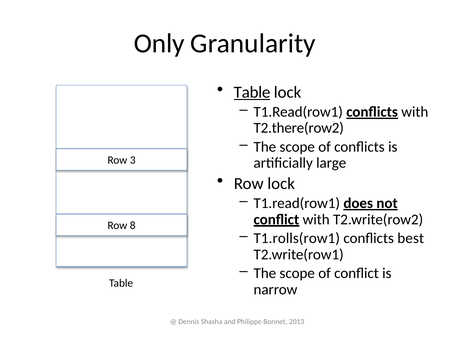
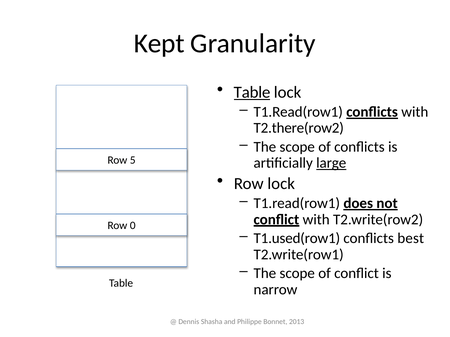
Only: Only -> Kept (159, 44)
3: 3 -> 5 (133, 160)
large underline: none -> present (331, 163)
8: 8 -> 0 (133, 226)
T1.rolls(row1: T1.rolls(row1 -> T1.used(row1 (297, 239)
